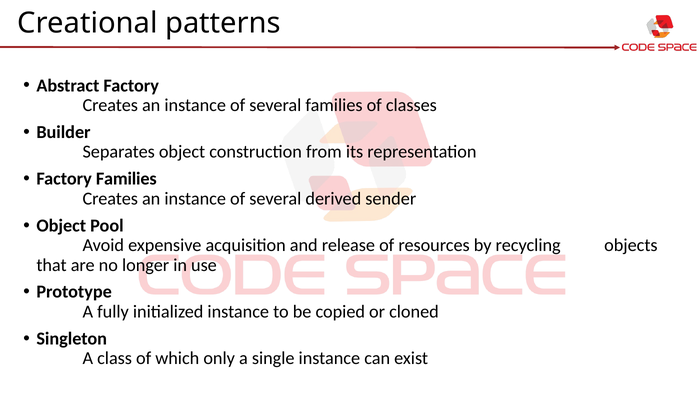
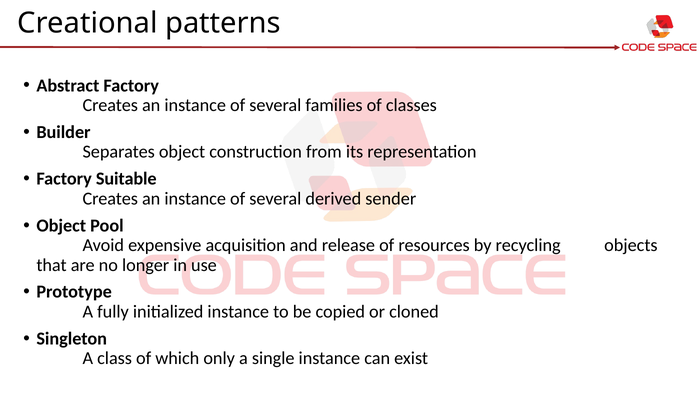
Factory Families: Families -> Suitable (126, 179)
